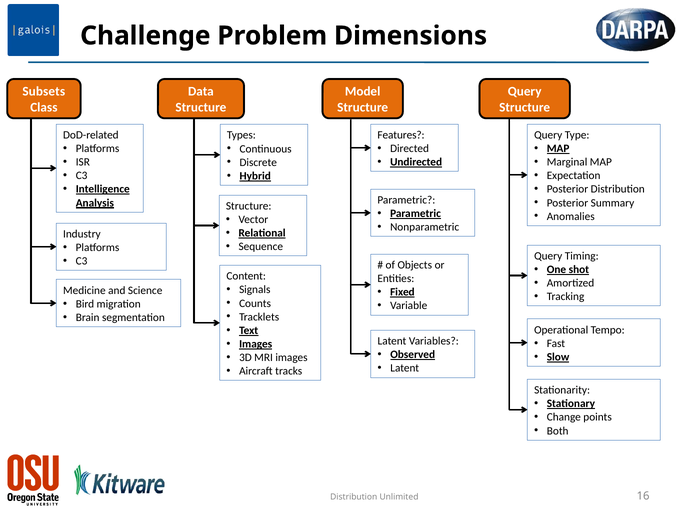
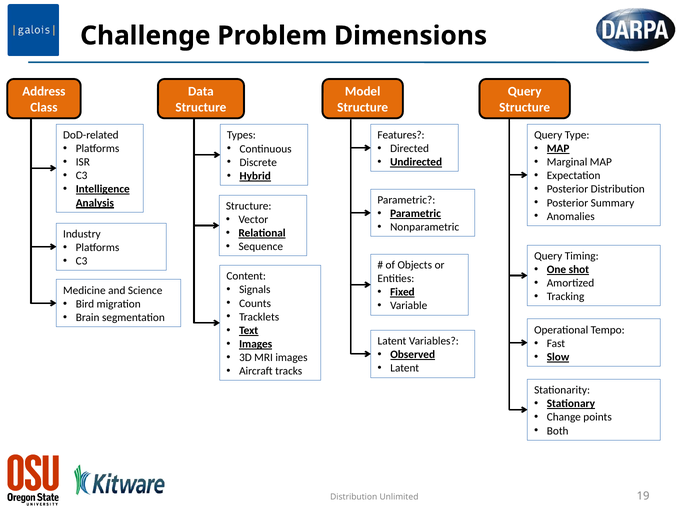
Subsets: Subsets -> Address (44, 92)
16: 16 -> 19 (643, 496)
